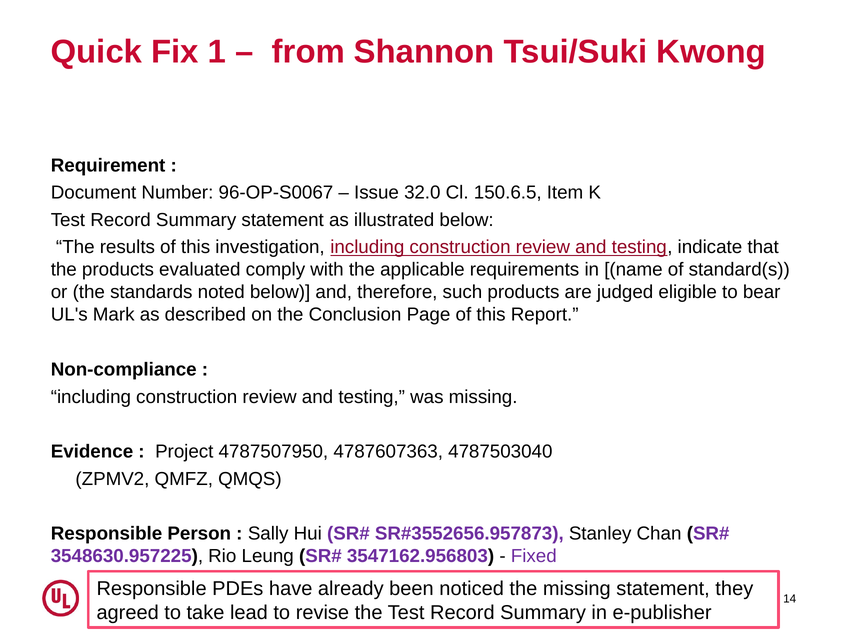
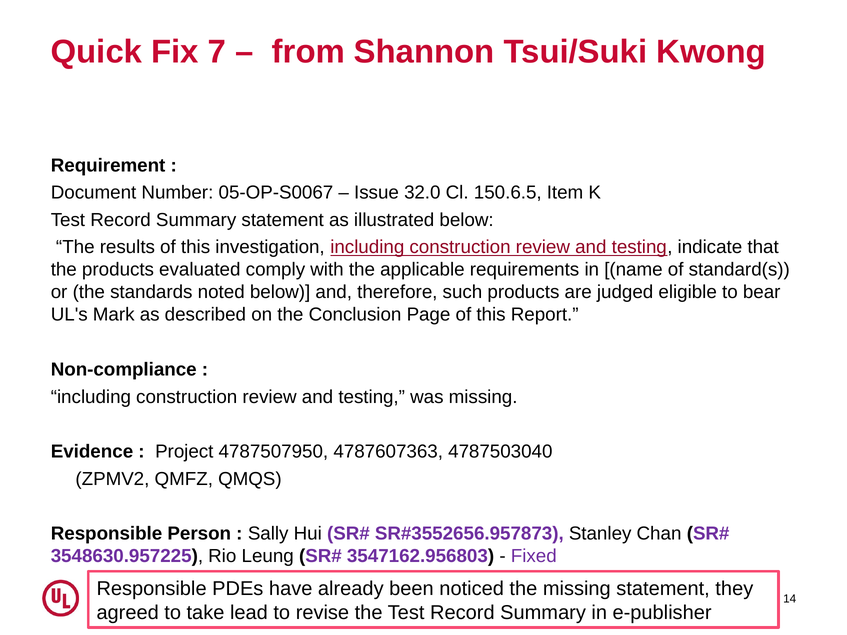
1: 1 -> 7 (217, 52)
96-OP-S0067: 96-OP-S0067 -> 05-OP-S0067 (276, 193)
